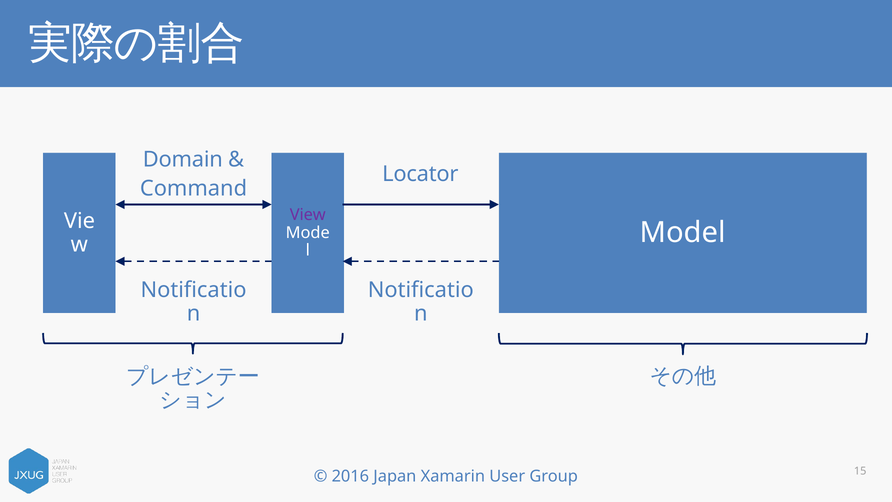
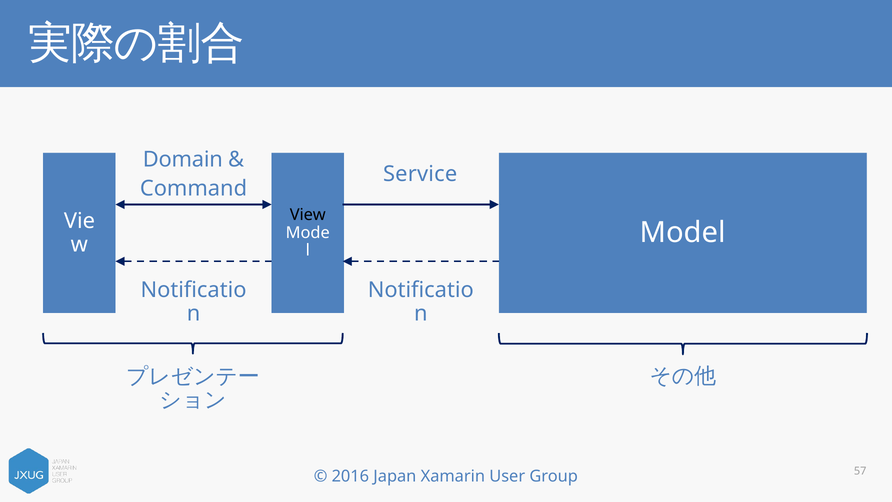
Locator: Locator -> Service (420, 174)
View colour: purple -> black (308, 215)
15: 15 -> 57 (860, 471)
